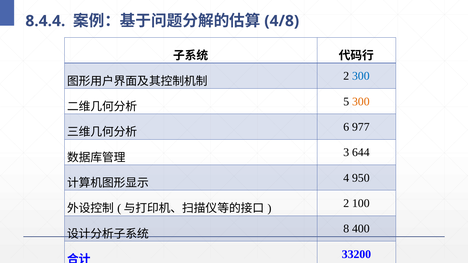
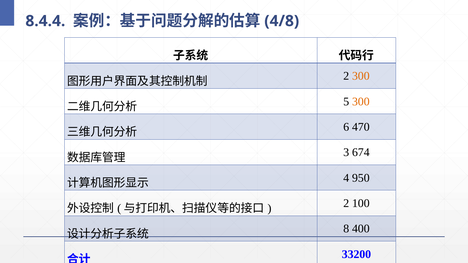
300 colour: blue -> orange (361, 76)
977: 977 -> 470 (361, 127)
644: 644 -> 674 (361, 153)
